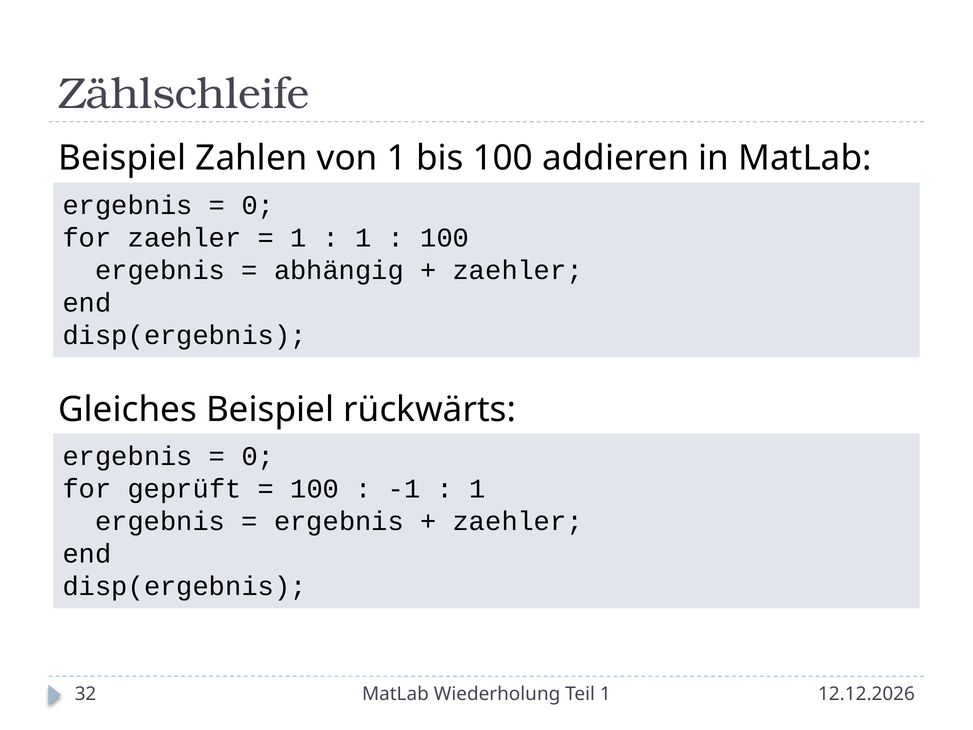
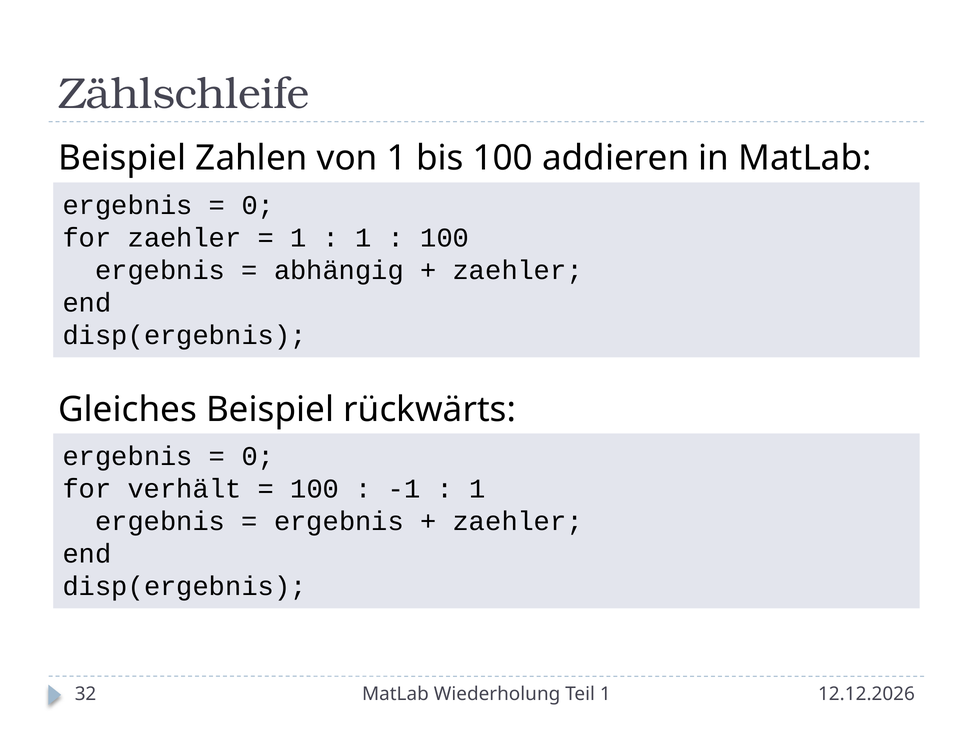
geprüft: geprüft -> verhält (185, 489)
